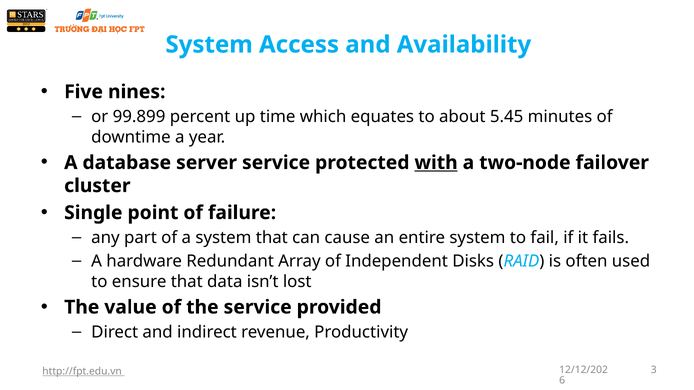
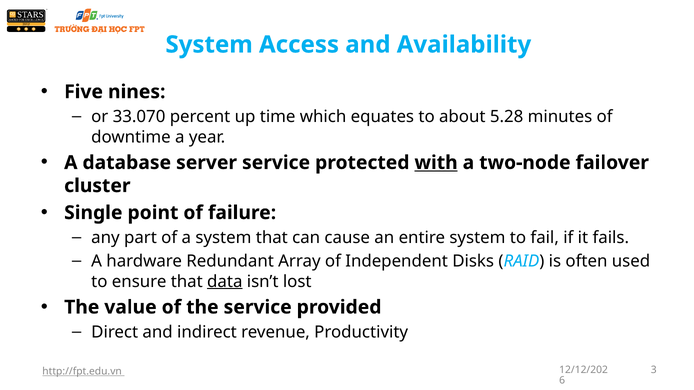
99.899: 99.899 -> 33.070 (139, 117)
5.45: 5.45 -> 5.28 (507, 117)
data underline: none -> present (225, 282)
